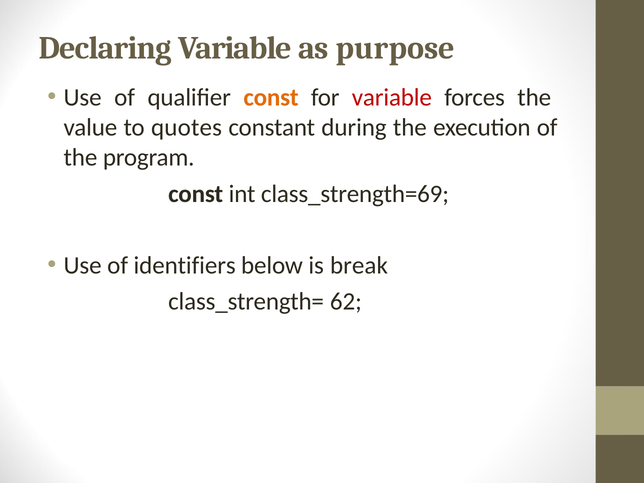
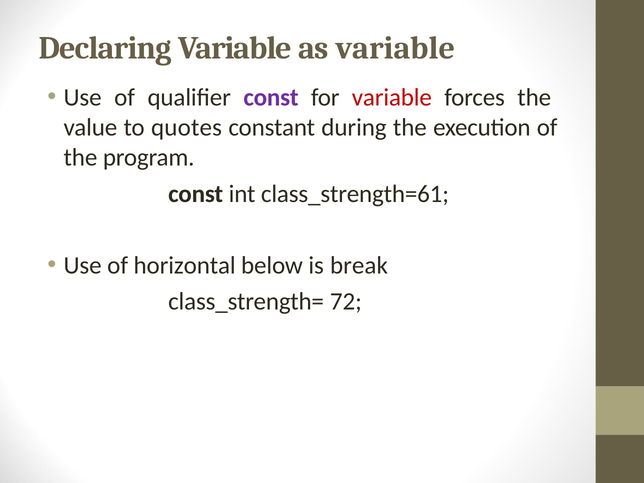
as purpose: purpose -> variable (395, 48)
const colour: orange -> purple (271, 98)
class_strength=69: class_strength=69 -> class_strength=61 (355, 194)
identifiers: identifiers -> horizontal (185, 265)
62: 62 -> 72 (346, 301)
